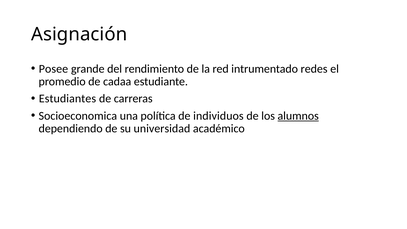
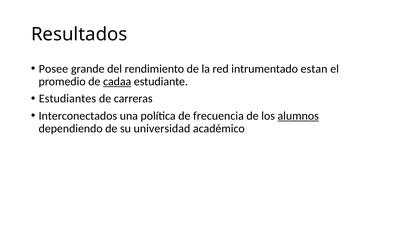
Asignación: Asignación -> Resultados (79, 34)
redes: redes -> estan (314, 69)
cadaa underline: none -> present (117, 82)
Socioeconomica: Socioeconomica -> Interconectados (78, 116)
individuos: individuos -> frecuencia (218, 116)
